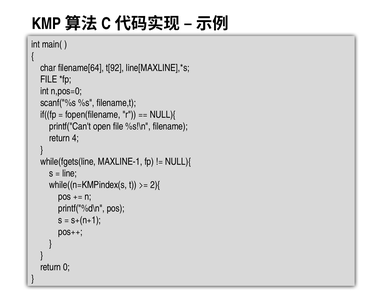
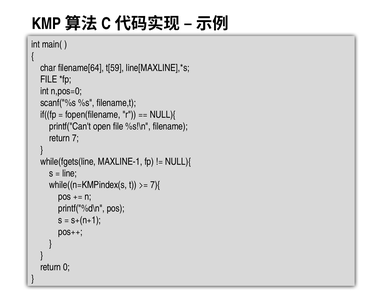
t[92: t[92 -> t[59 (115, 68)
4: 4 -> 7 (75, 138)
2){: 2){ -> 7){ (155, 185)
